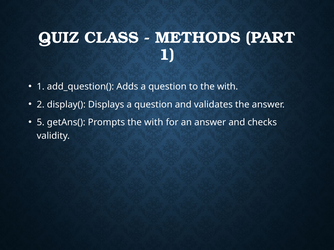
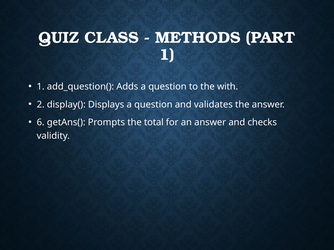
5: 5 -> 6 (41, 123)
Prompts the with: with -> total (154, 123)
